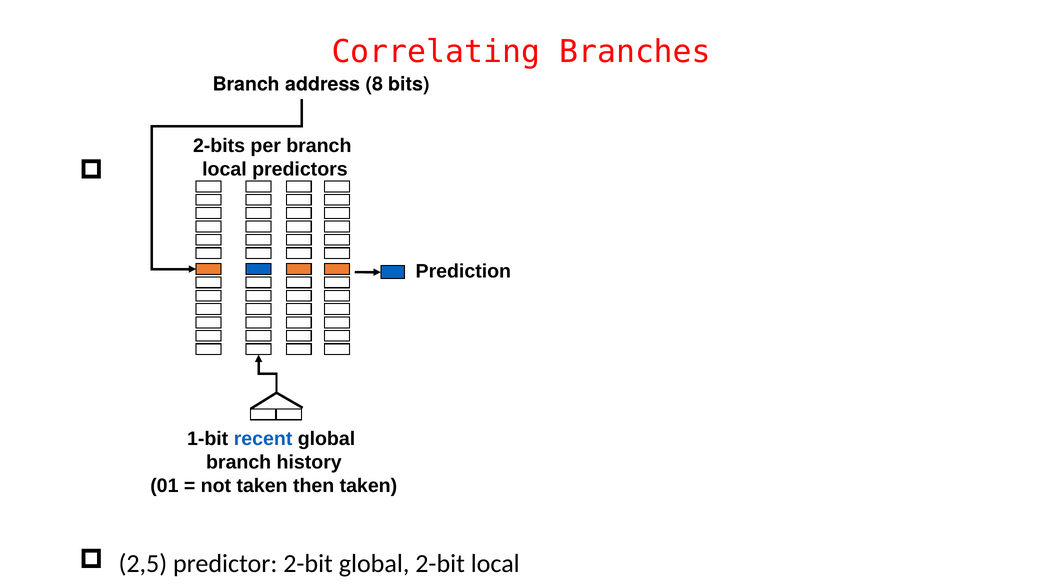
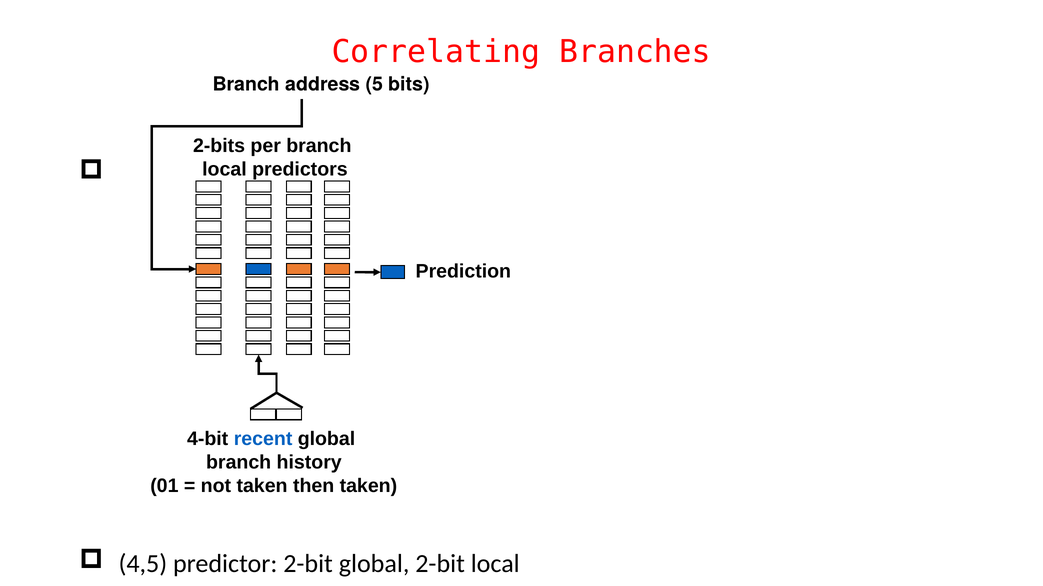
8: 8 -> 5 (374, 85)
1-bit: 1-bit -> 4-bit (208, 439)
2,5: 2,5 -> 4,5 (143, 564)
